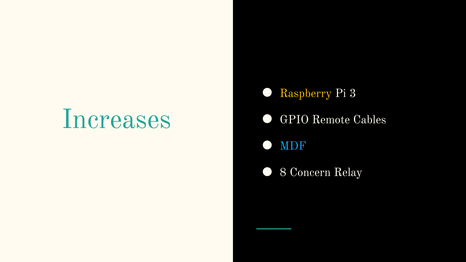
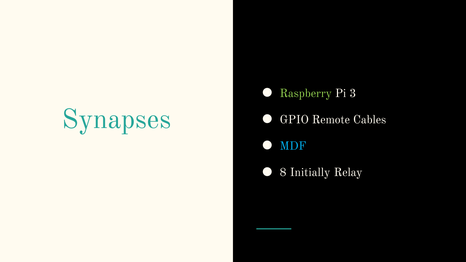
Raspberry colour: yellow -> light green (306, 93)
Increases: Increases -> Synapses (117, 119)
Concern: Concern -> Initially (310, 173)
